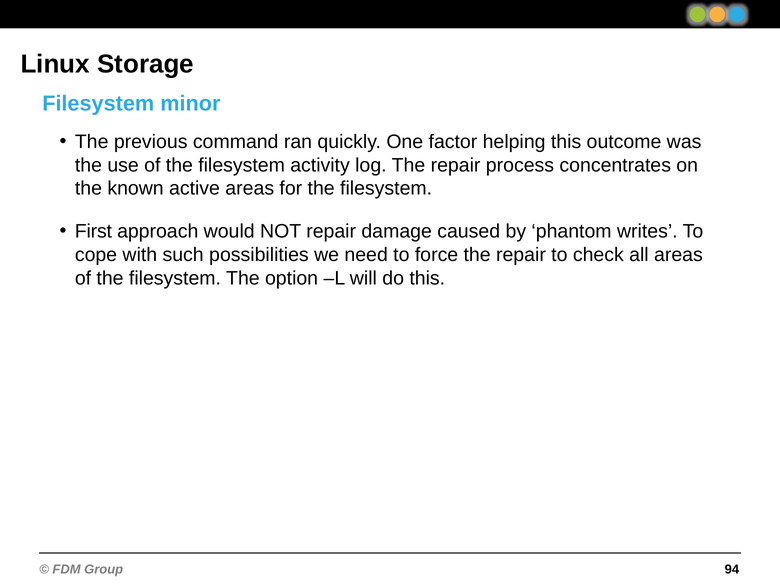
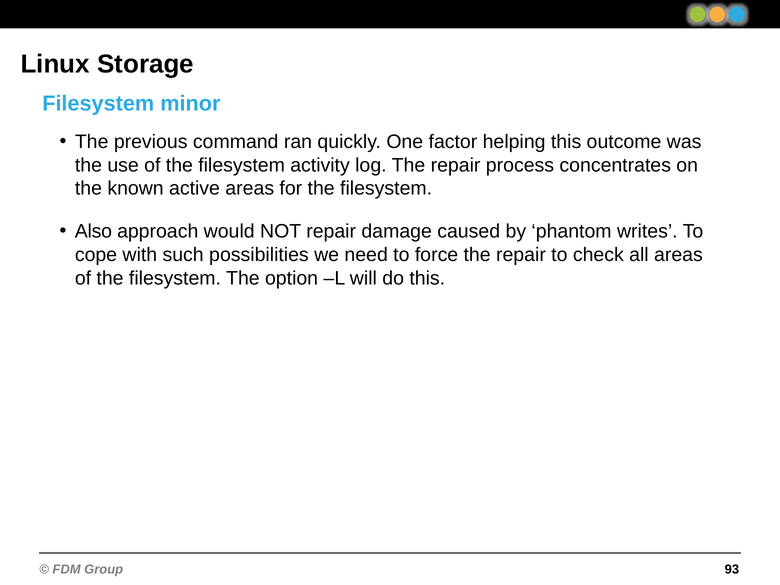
First: First -> Also (93, 231)
94: 94 -> 93 (732, 570)
